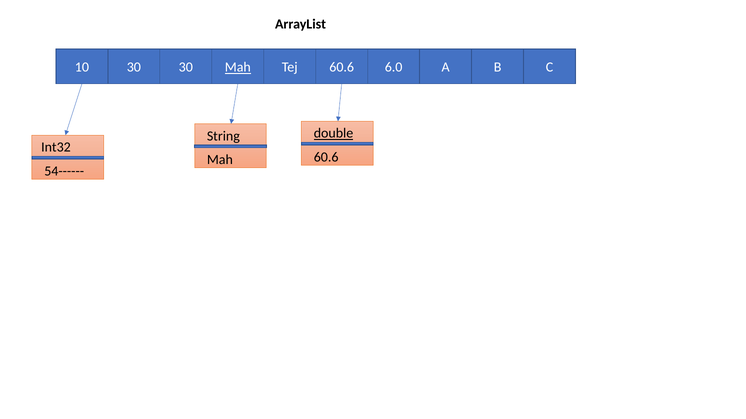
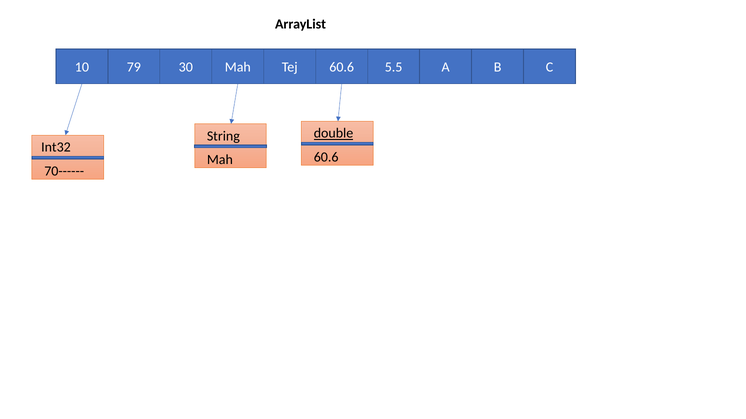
10 30: 30 -> 79 (134, 67)
Mah underline: present -> none (238, 67)
6.0: 6.0 -> 5.5 (394, 67)
54------: 54------ -> 70------ (64, 171)
